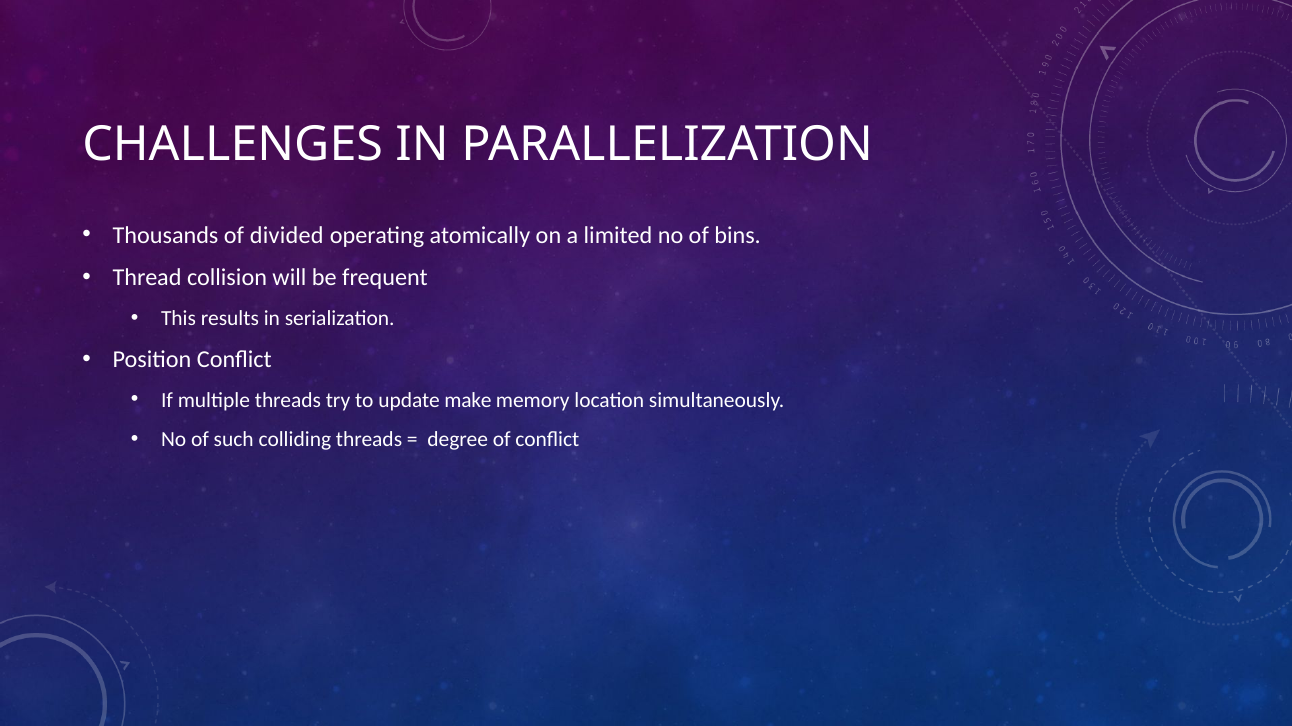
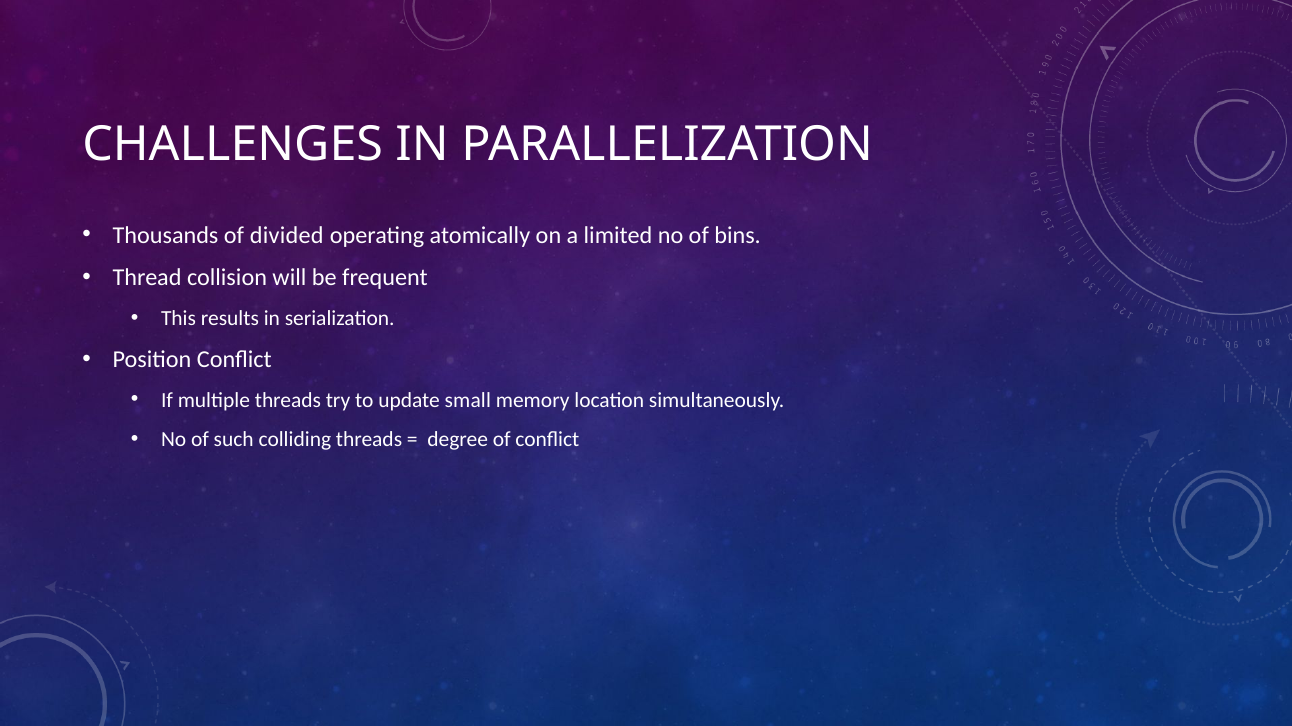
make: make -> small (468, 401)
